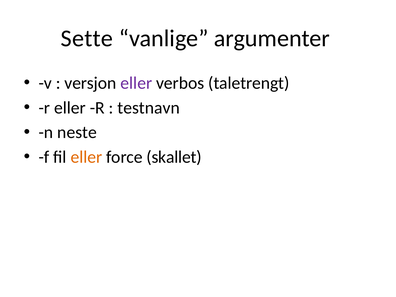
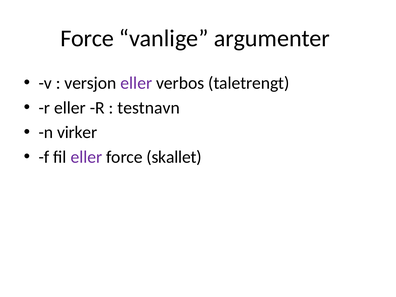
Sette: Sette -> Force (87, 38)
neste: neste -> virker (77, 132)
eller colour: orange -> purple (86, 157)
